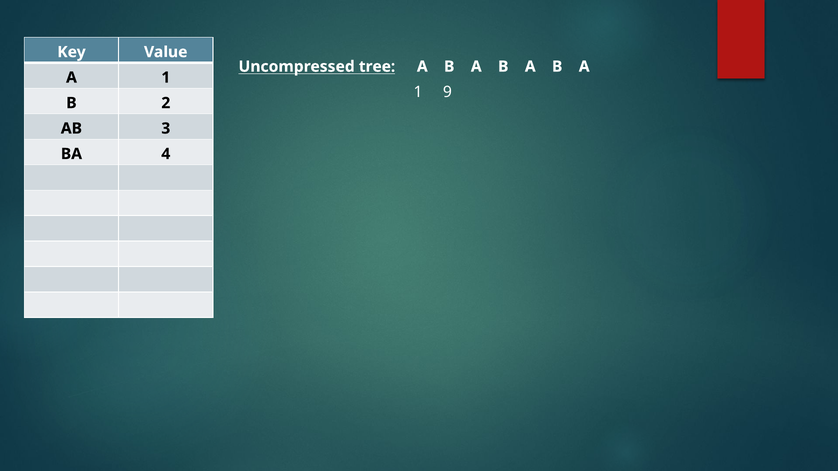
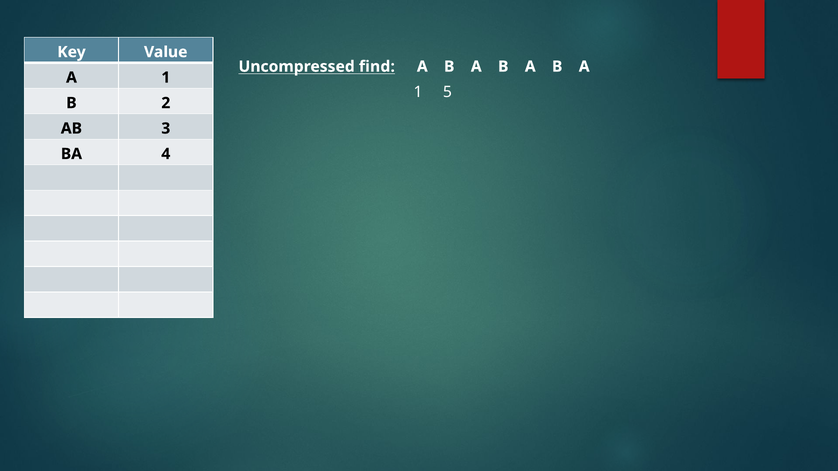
tree: tree -> find (377, 67)
9: 9 -> 5 (447, 92)
